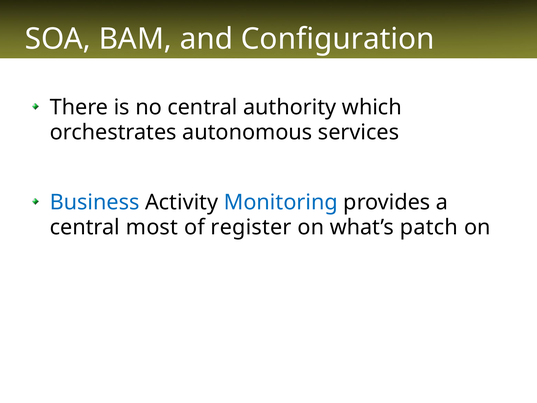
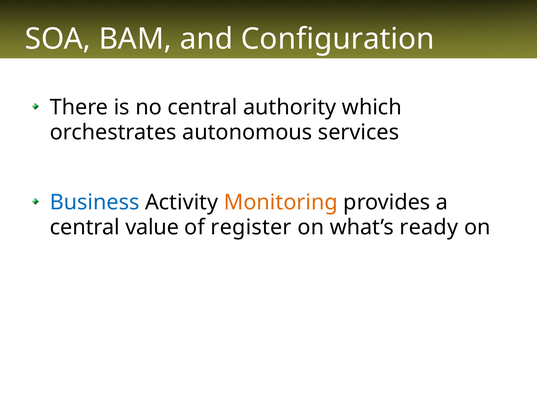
Monitoring colour: blue -> orange (281, 202)
most: most -> value (152, 227)
patch: patch -> ready (429, 227)
